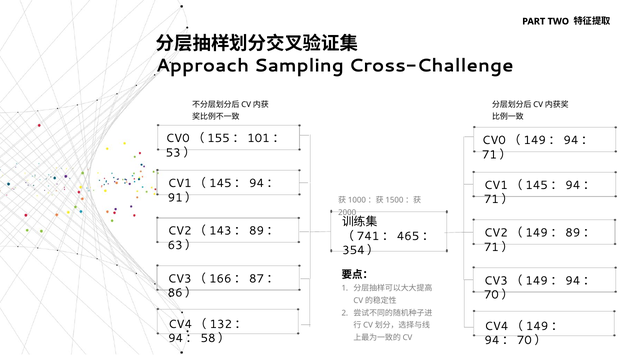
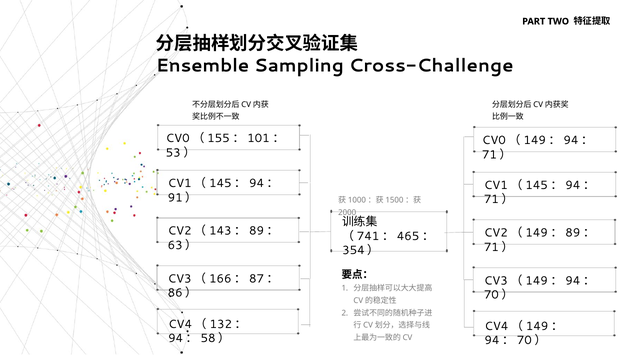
Approach: Approach -> Ensemble (203, 66)
